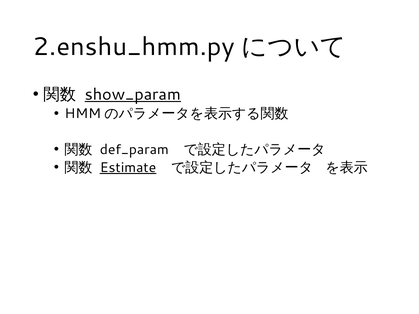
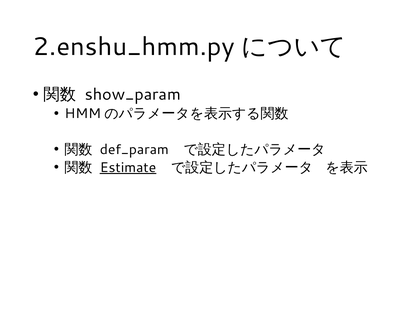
show_param underline: present -> none (133, 94)
